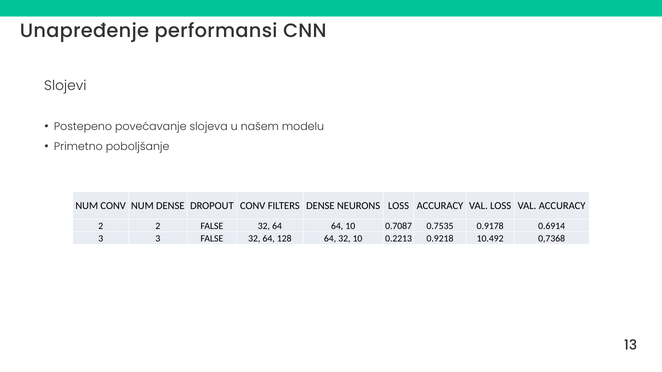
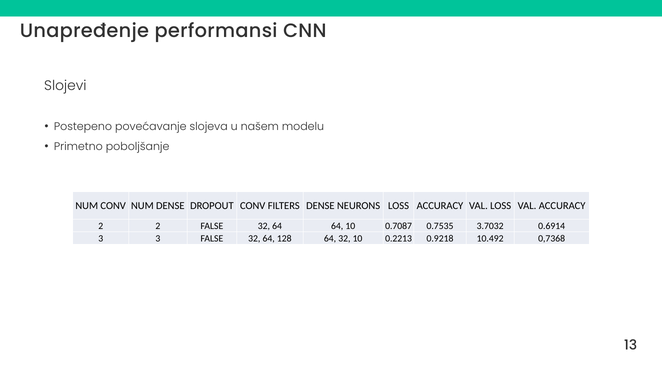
0.9178: 0.9178 -> 3.7032 (490, 226)
